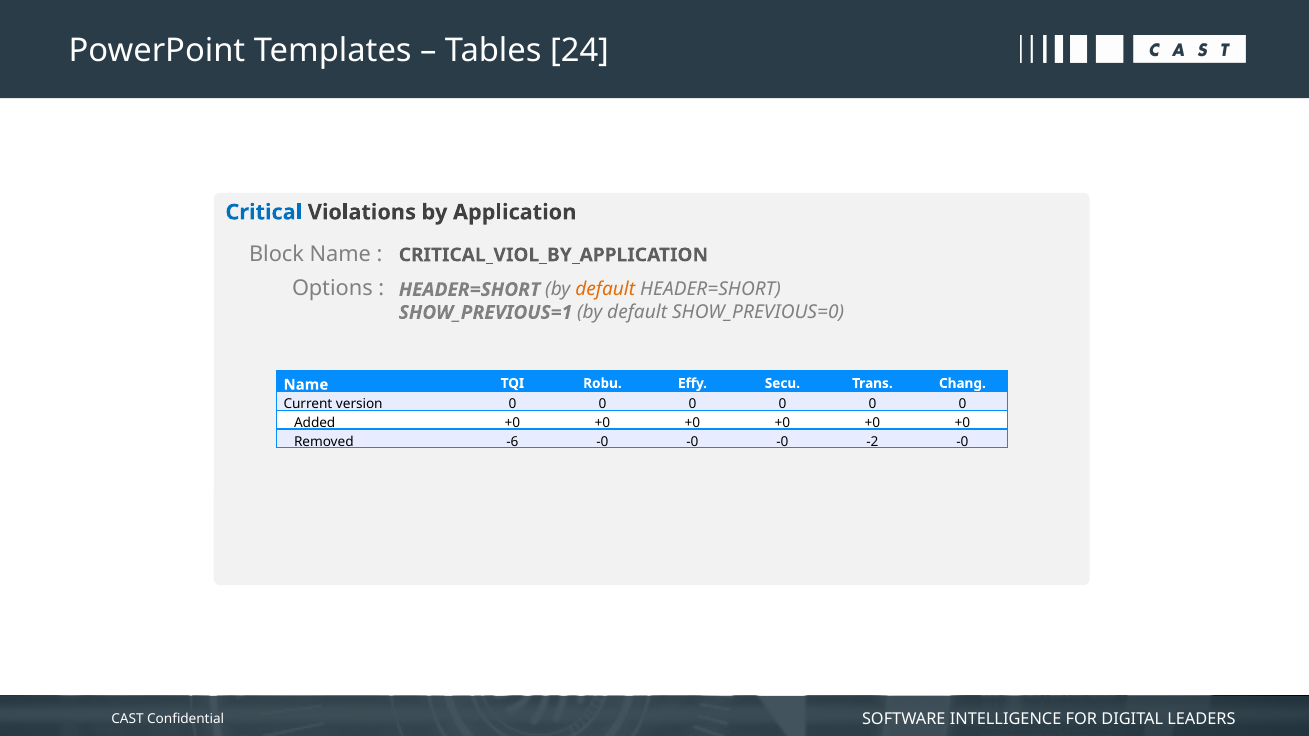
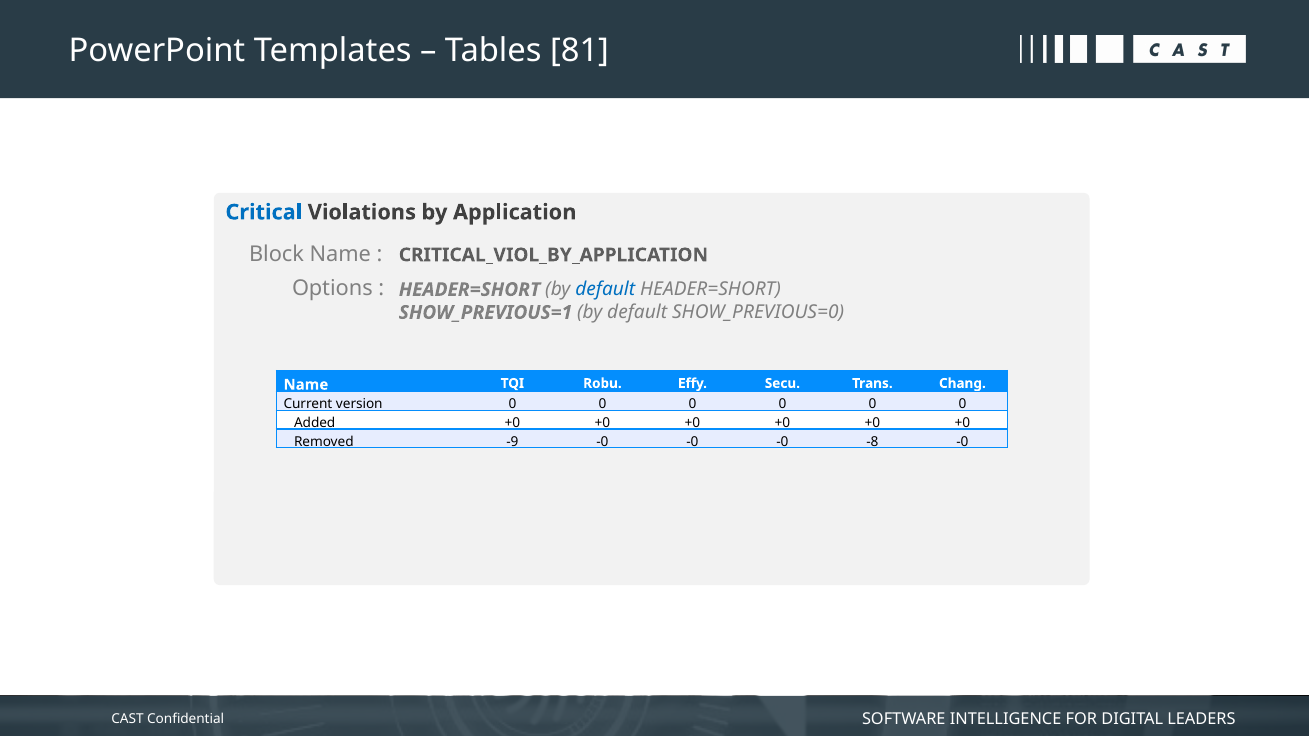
24: 24 -> 81 (580, 51)
default colour: orange -> blue (605, 290)
-6: -6 -> -9 (512, 442)
-2: -2 -> -8 (872, 442)
